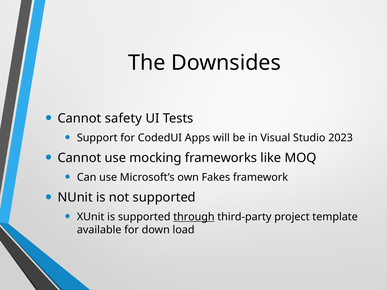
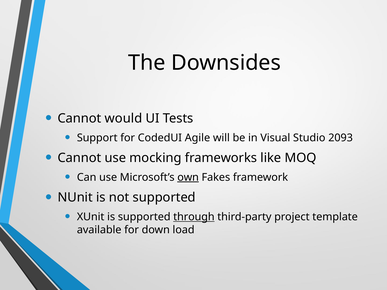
safety: safety -> would (123, 118)
Apps: Apps -> Agile (197, 138)
2023: 2023 -> 2093 (341, 138)
own underline: none -> present (188, 177)
